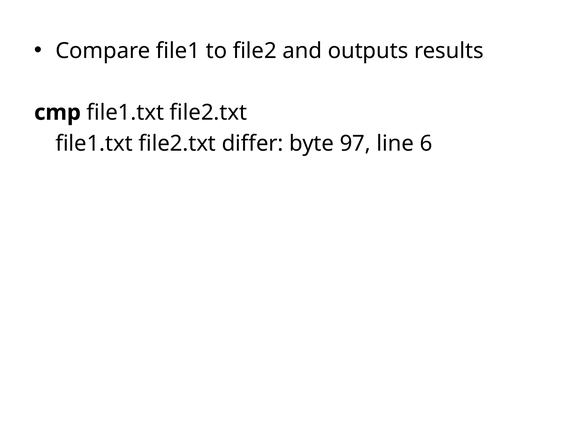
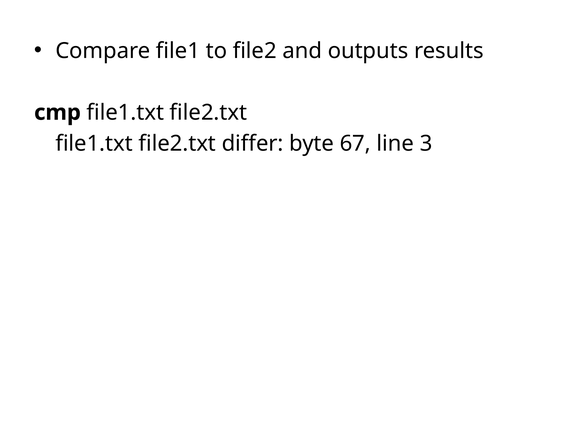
97: 97 -> 67 (355, 143)
6: 6 -> 3 (426, 143)
